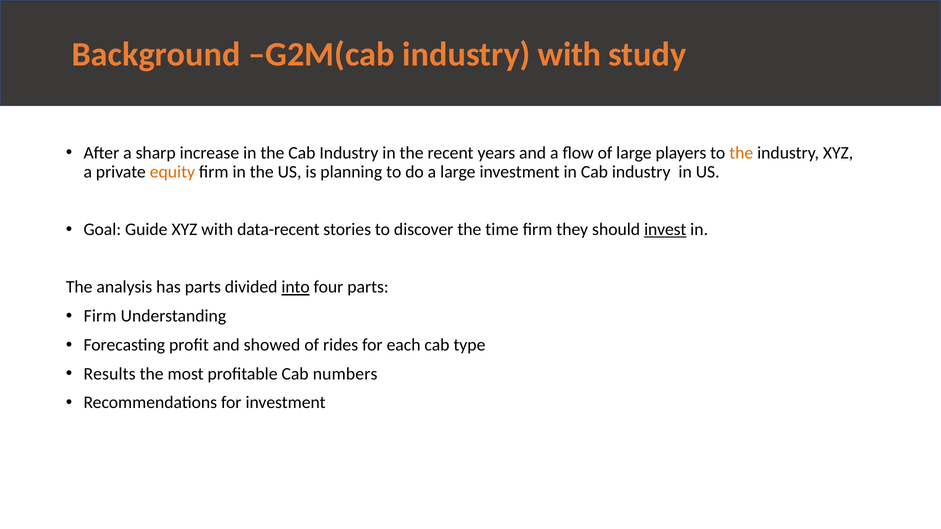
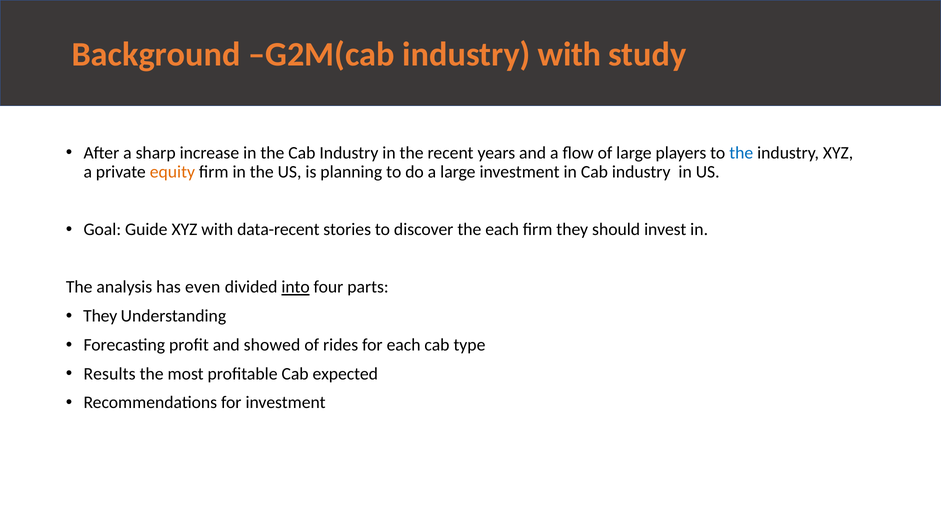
the colour: orange -> blue (741, 153)
the time: time -> each (502, 230)
invest underline: present -> none (665, 230)
has parts: parts -> even (203, 287)
Firm: Firm -> They (100, 316)
numbers: numbers -> expected (345, 374)
